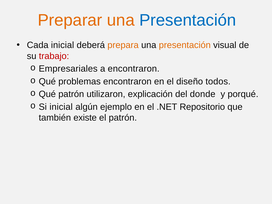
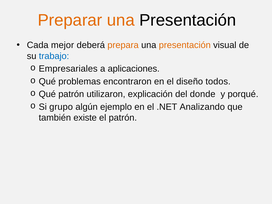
Presentación colour: blue -> black (188, 20)
Cada inicial: inicial -> mejor (63, 45)
trabajo colour: red -> blue (54, 56)
a encontraron: encontraron -> aplicaciones (134, 69)
Si inicial: inicial -> grupo (61, 107)
Repositorio: Repositorio -> Analizando (202, 107)
